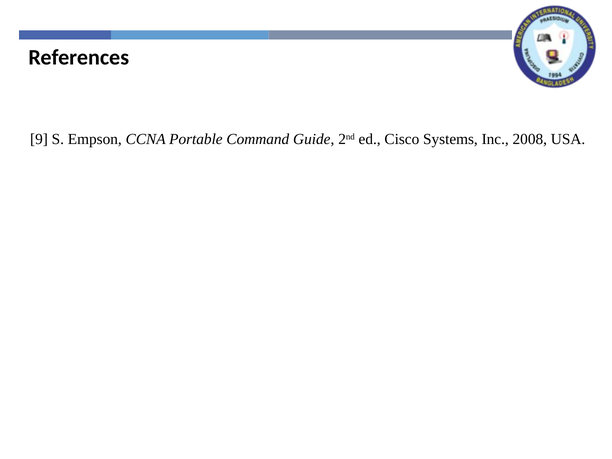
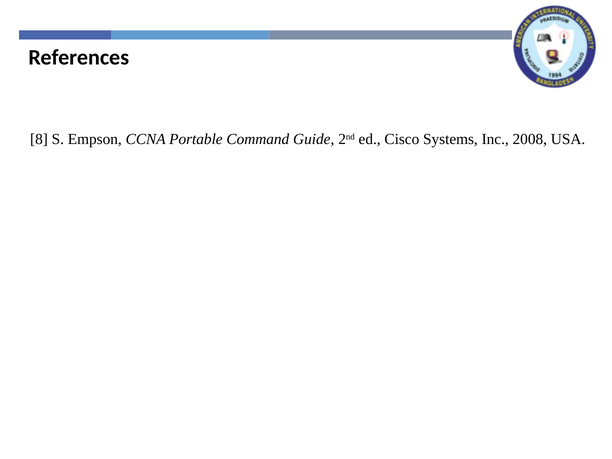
9: 9 -> 8 (39, 139)
